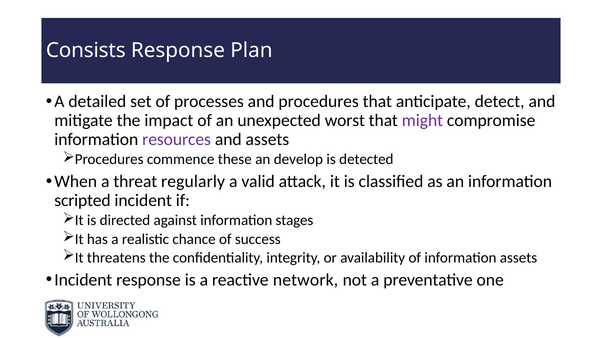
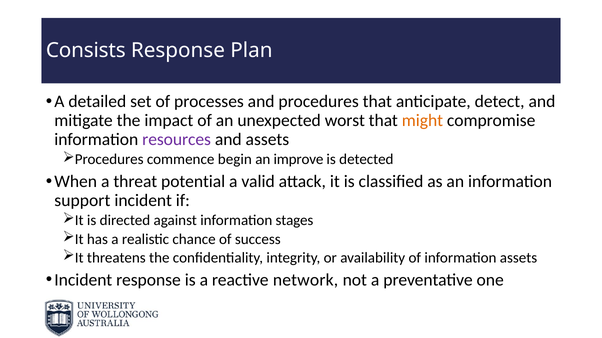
might colour: purple -> orange (422, 121)
these: these -> begin (235, 160)
develop: develop -> improve (298, 160)
regularly: regularly -> potential (193, 182)
scripted: scripted -> support (82, 201)
